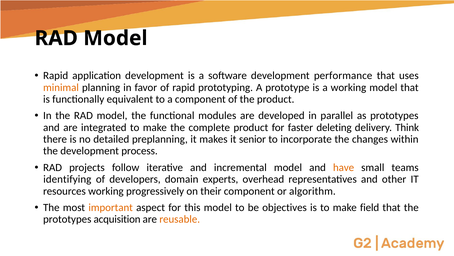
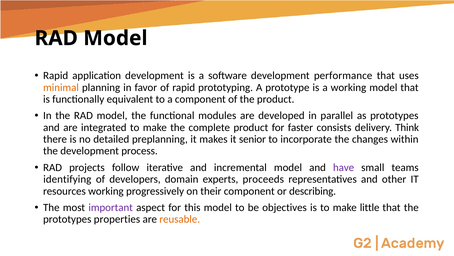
deleting: deleting -> consists (334, 127)
have colour: orange -> purple (344, 167)
overhead: overhead -> proceeds (263, 179)
algorithm: algorithm -> describing (313, 191)
important colour: orange -> purple (111, 207)
field: field -> little (370, 207)
acquisition: acquisition -> properties (117, 219)
